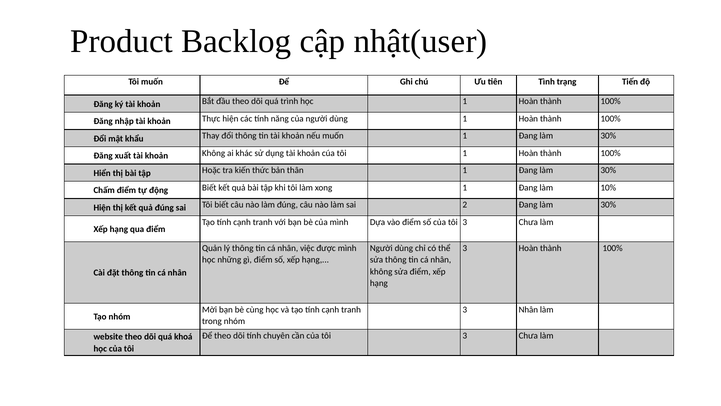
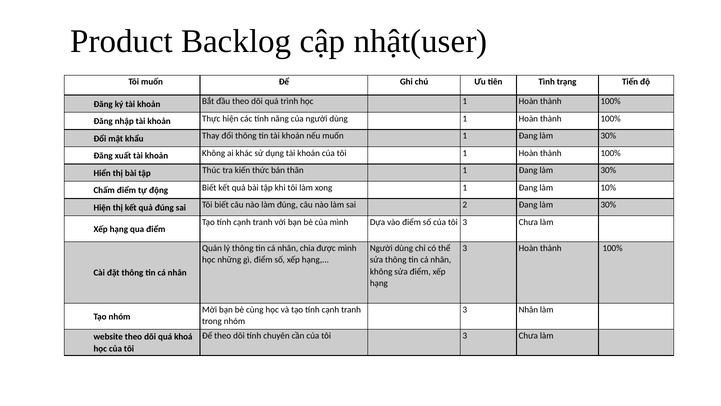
Hoặc: Hoặc -> Thúc (211, 170)
việc: việc -> chia (307, 248)
